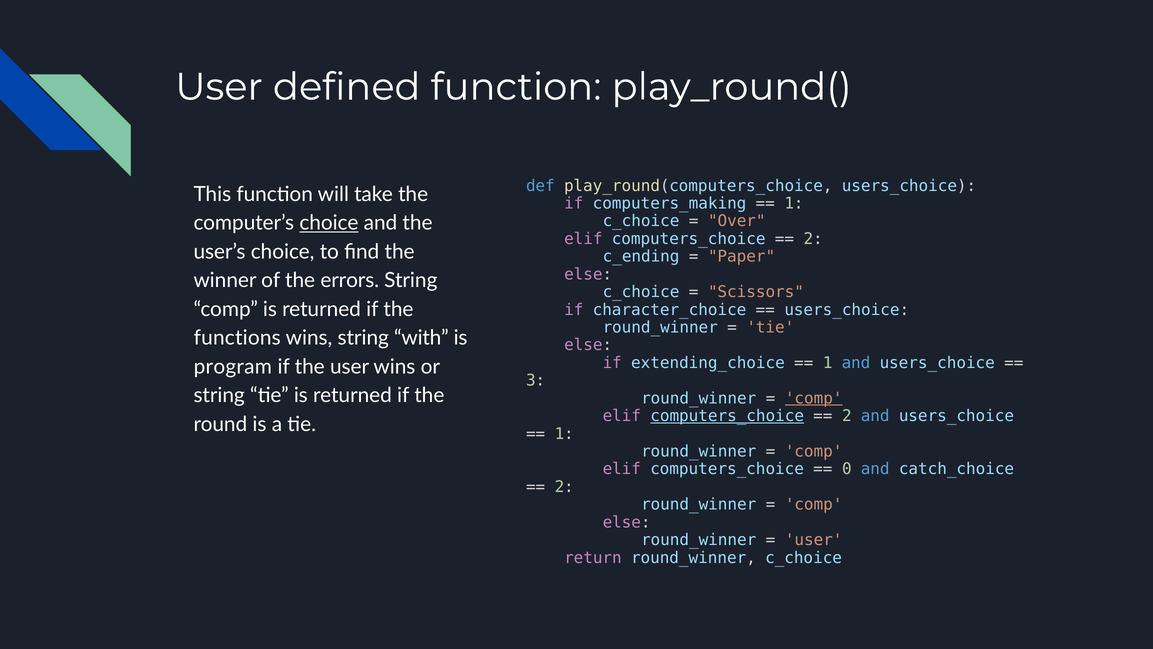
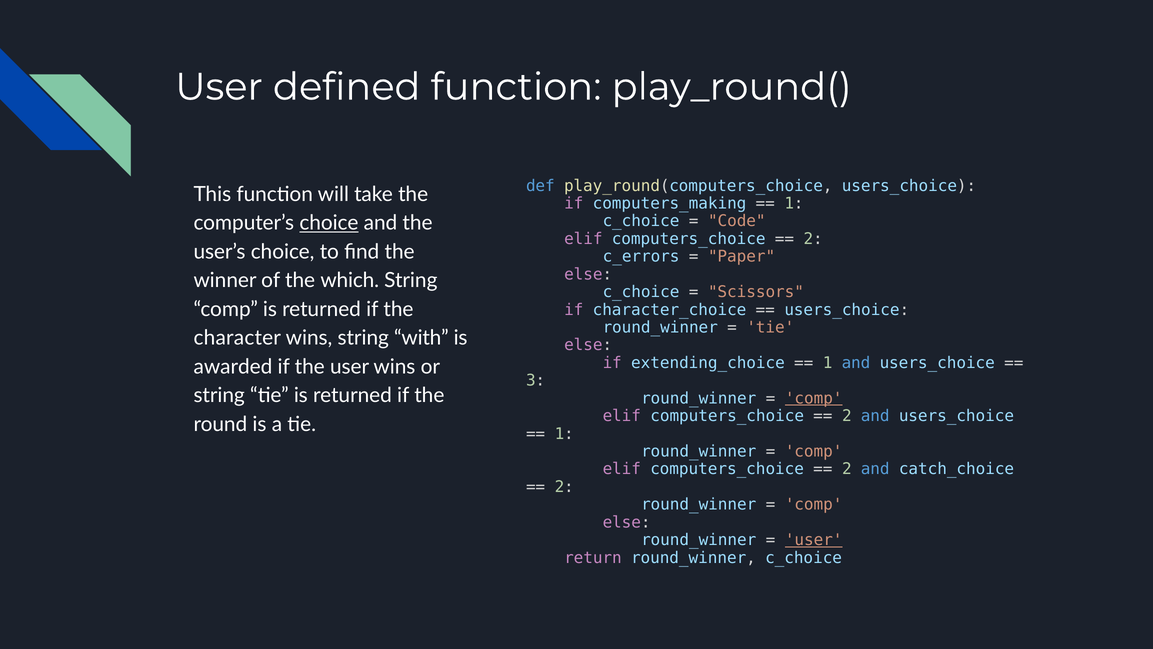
Over: Over -> Code (737, 221)
c_ending: c_ending -> c_errors (641, 256)
errors: errors -> which (350, 280)
functions: functions -> character (237, 338)
program: program -> awarded (233, 367)
computers_choice underline: present -> none (727, 416)
0: 0 -> 2 (847, 469)
user underline: none -> present (814, 540)
